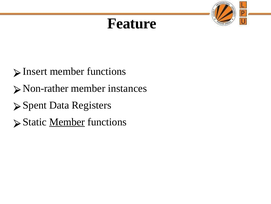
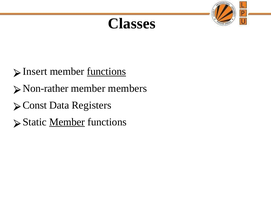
Feature: Feature -> Classes (132, 24)
functions underline: none -> present (106, 71)
instances: instances -> members (127, 88)
Spent: Spent -> Const (35, 105)
